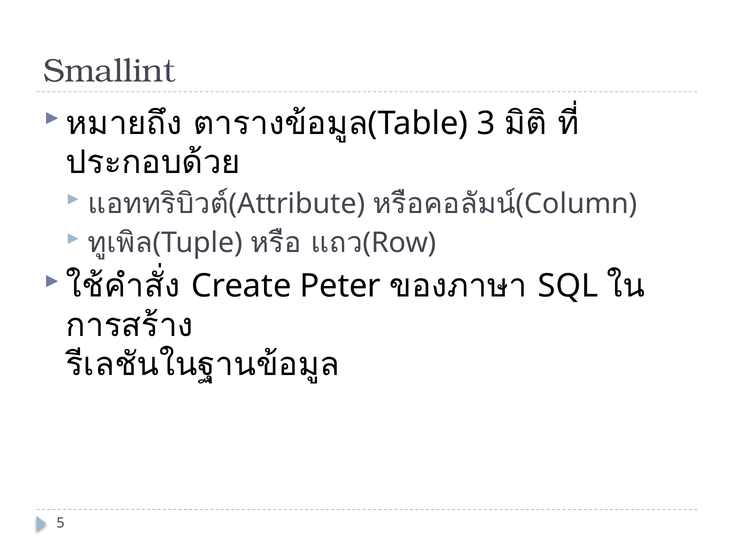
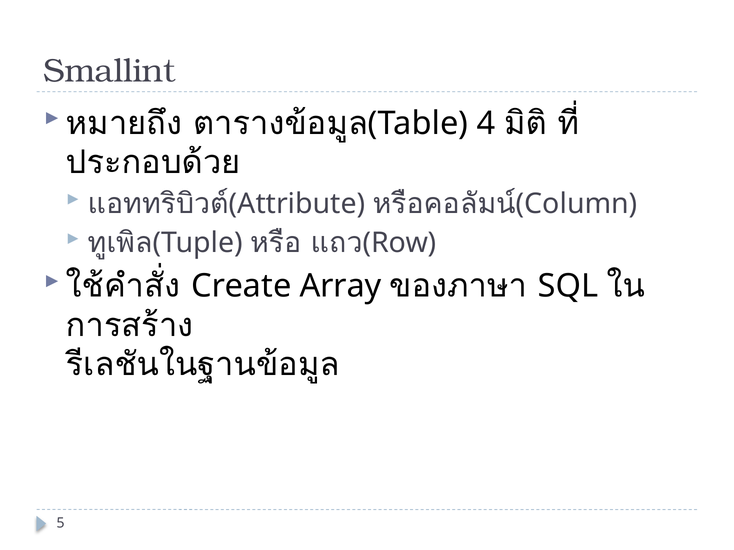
3: 3 -> 4 (486, 123)
Peter: Peter -> Array (340, 286)
